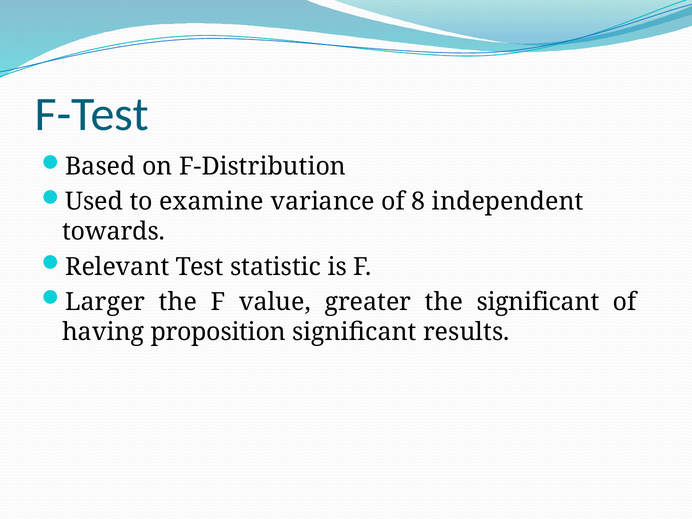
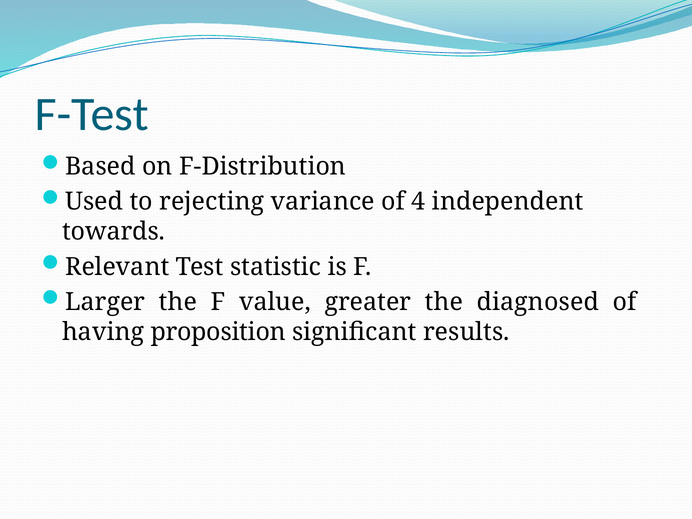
examine: examine -> rejecting (212, 202)
8: 8 -> 4 (418, 202)
the significant: significant -> diagnosed (538, 302)
